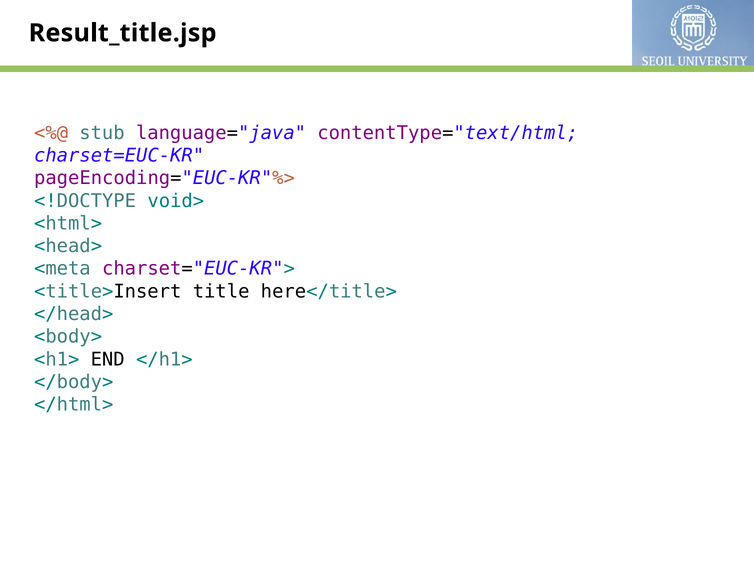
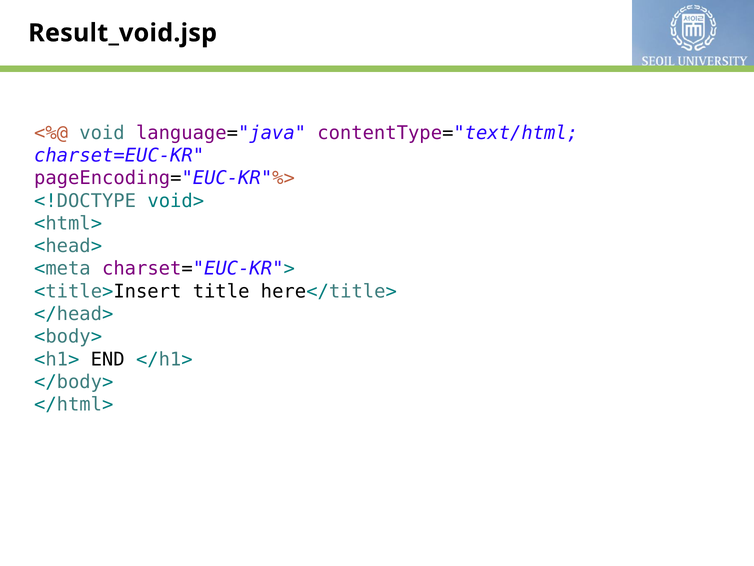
Result_title.jsp: Result_title.jsp -> Result_void.jsp (123, 33)
stub: stub -> void (102, 133)
